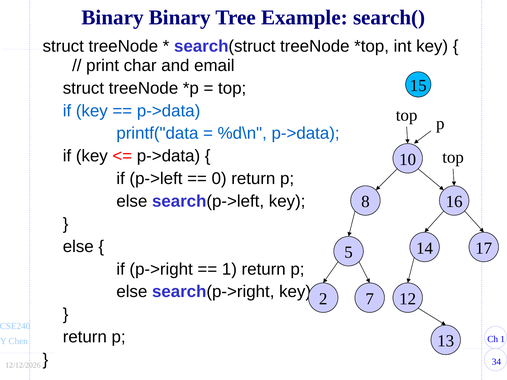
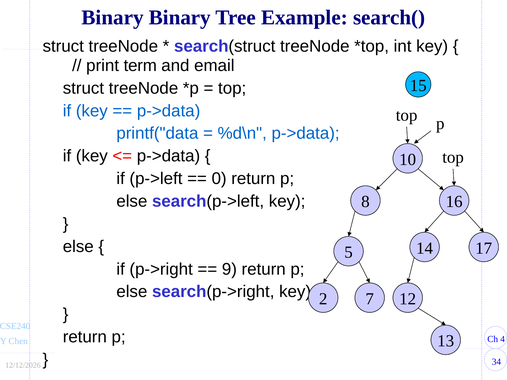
char: char -> term (140, 66)
1: 1 -> 9 (229, 269)
1: 1 -> 4 (503, 340)
